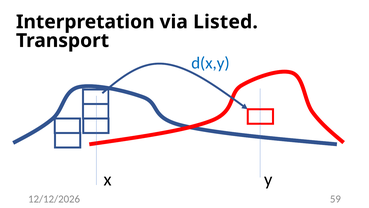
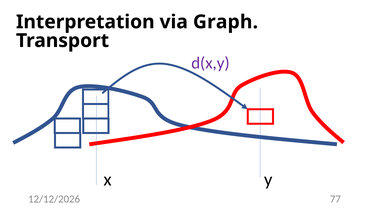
Listed: Listed -> Graph (226, 22)
d(x,y colour: blue -> purple (211, 63)
59: 59 -> 77 (335, 199)
